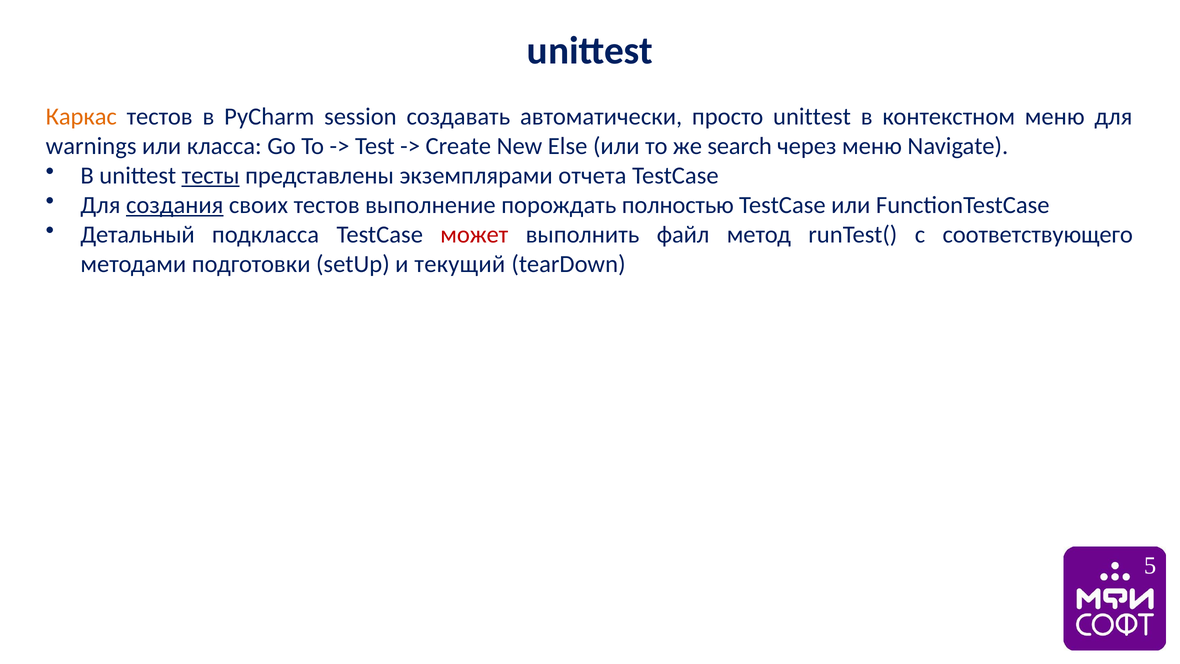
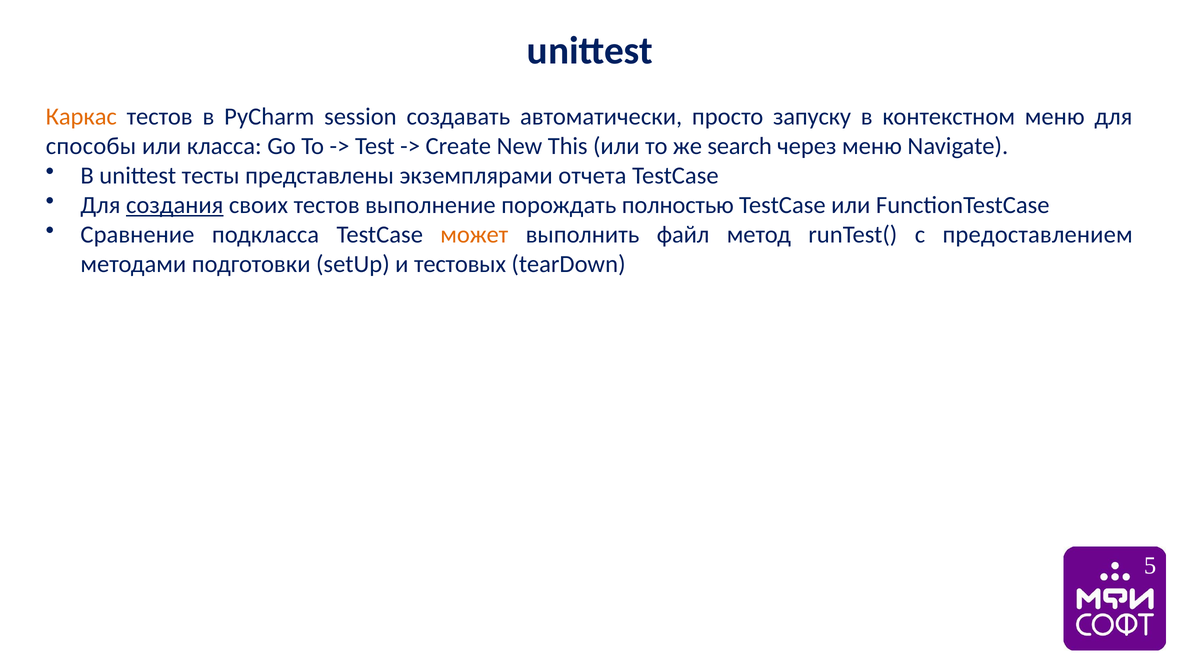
просто unittest: unittest -> запуску (812, 116)
warnings: warnings -> способы (91, 146)
Else: Else -> This (568, 146)
тесты underline: present -> none (211, 175)
Детальный: Детальный -> Сравнение (137, 234)
может colour: red -> orange (474, 234)
соответствующего: соответствующего -> предоставлением (1038, 234)
текущий: текущий -> тестовых (460, 264)
